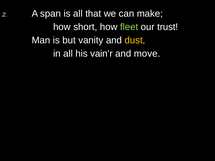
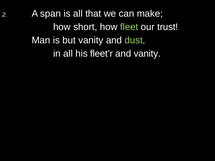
dust colour: yellow -> light green (135, 40)
vain’r: vain’r -> fleet’r (102, 54)
and move: move -> vanity (147, 54)
